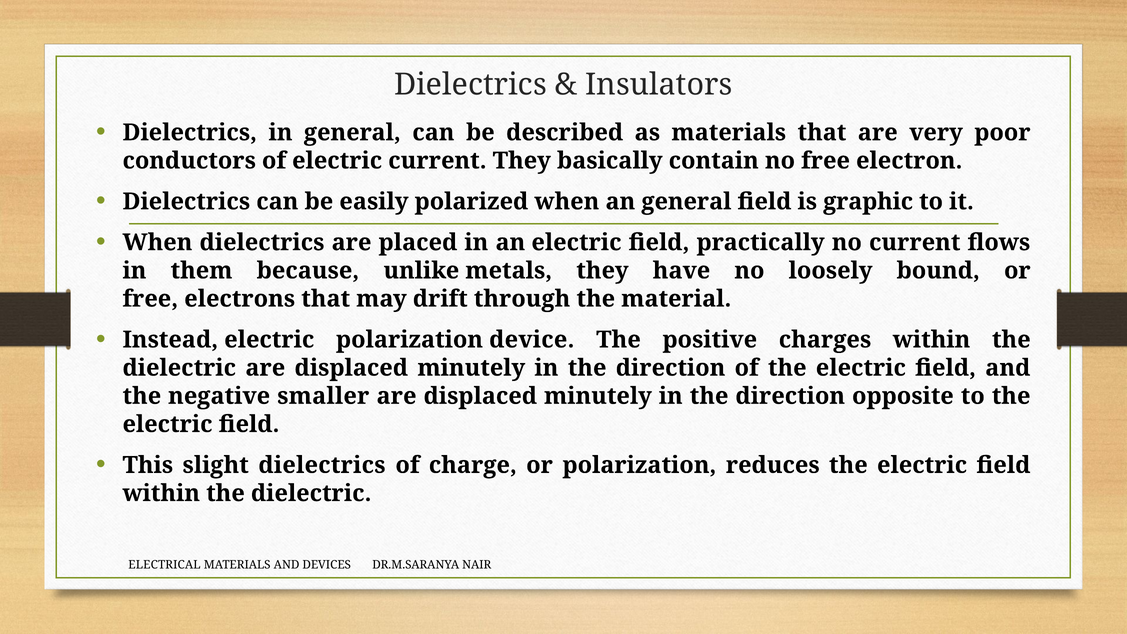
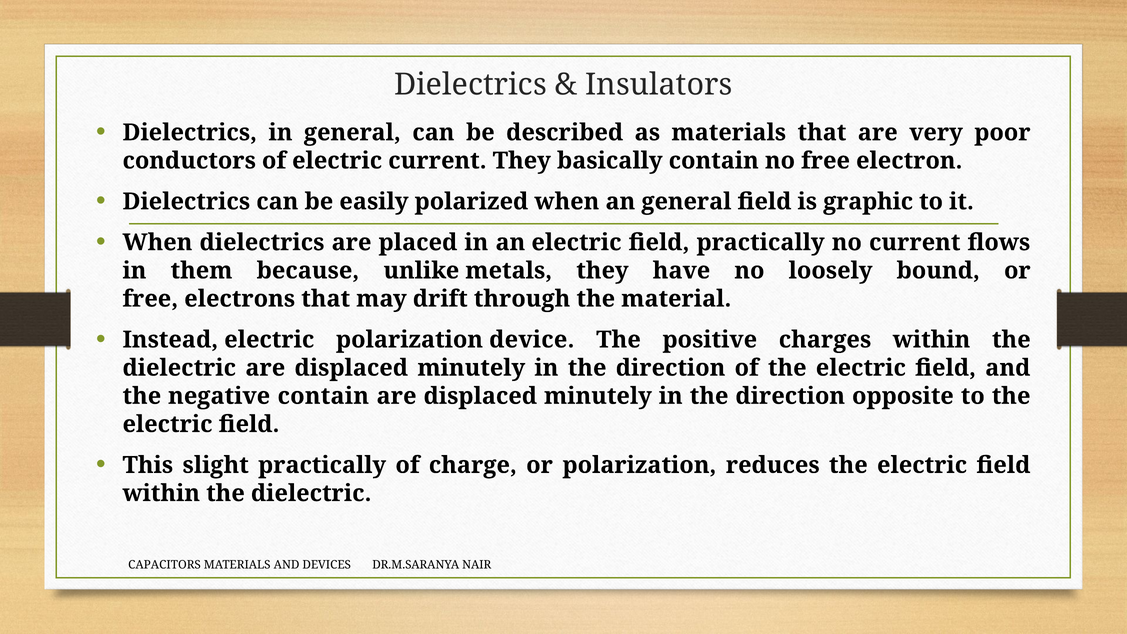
negative smaller: smaller -> contain (323, 396)
slight dielectrics: dielectrics -> practically (322, 465)
ELECTRICAL: ELECTRICAL -> CAPACITORS (165, 565)
